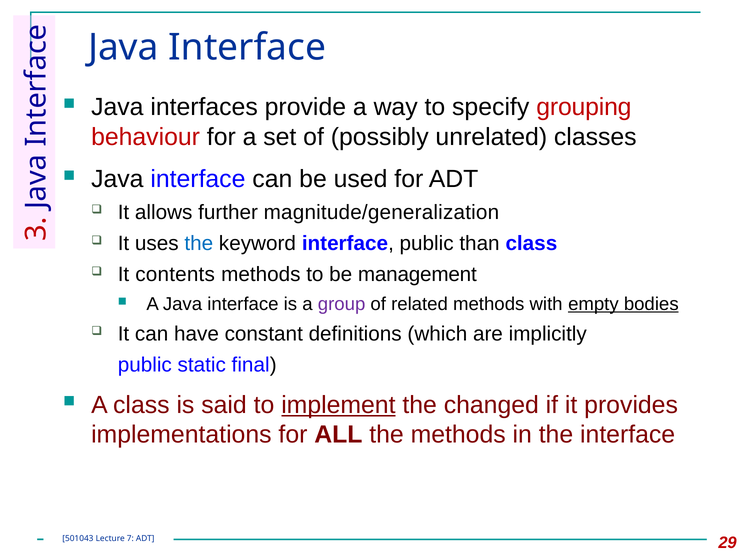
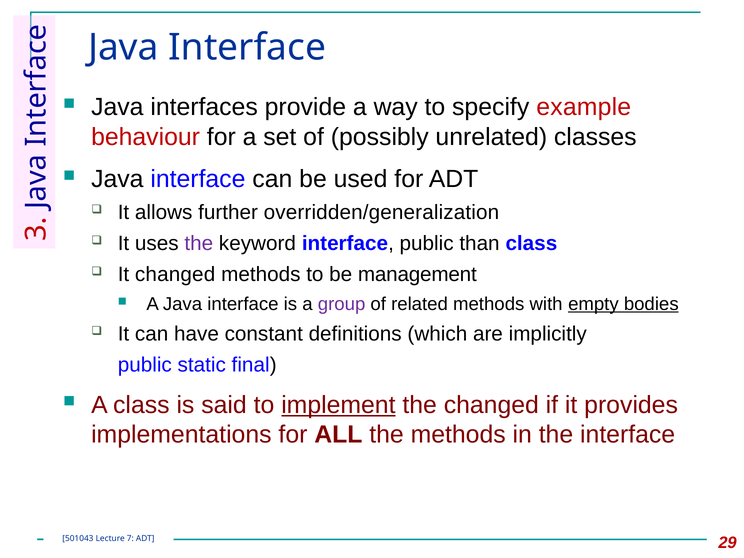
grouping: grouping -> example (584, 107)
magnitude/generalization: magnitude/generalization -> overridden/generalization (381, 212)
the colour: blue -> purple (199, 243)
It contents: contents -> changed (175, 274)
